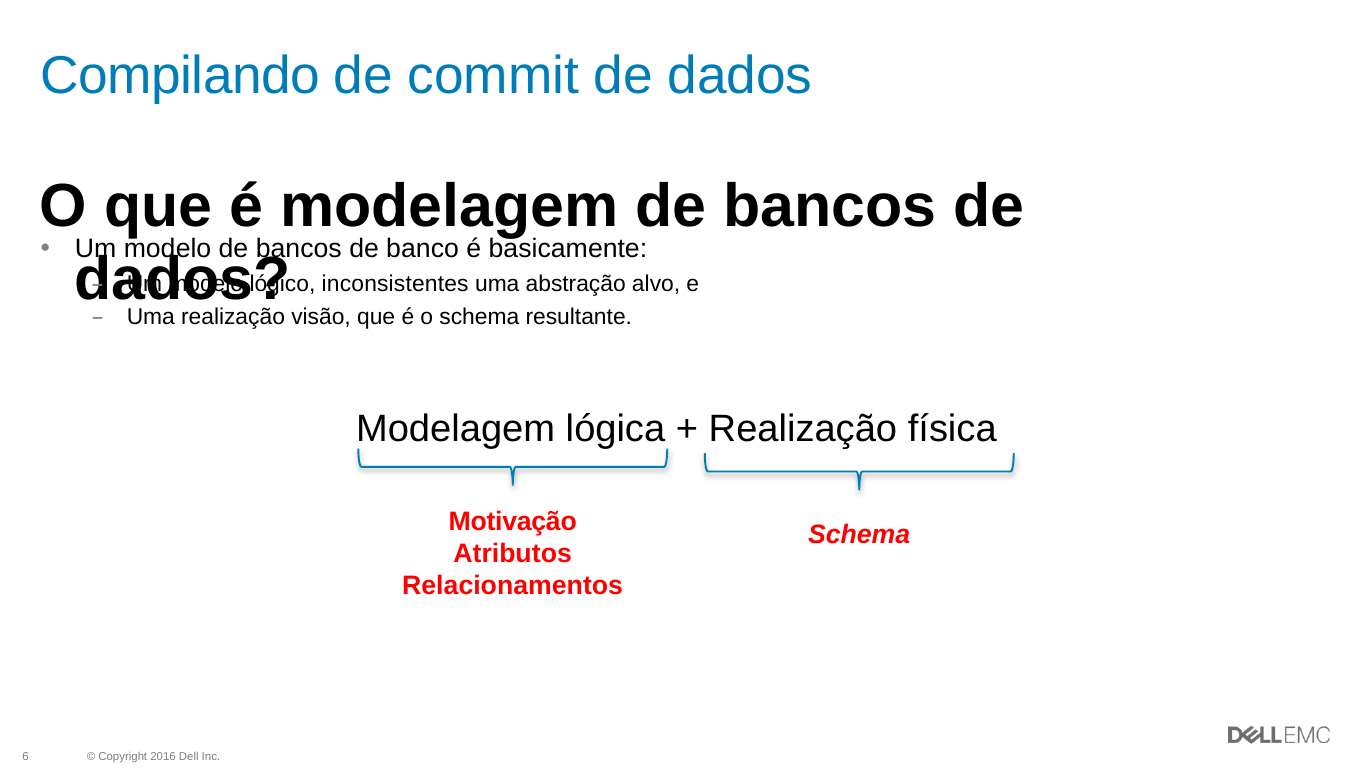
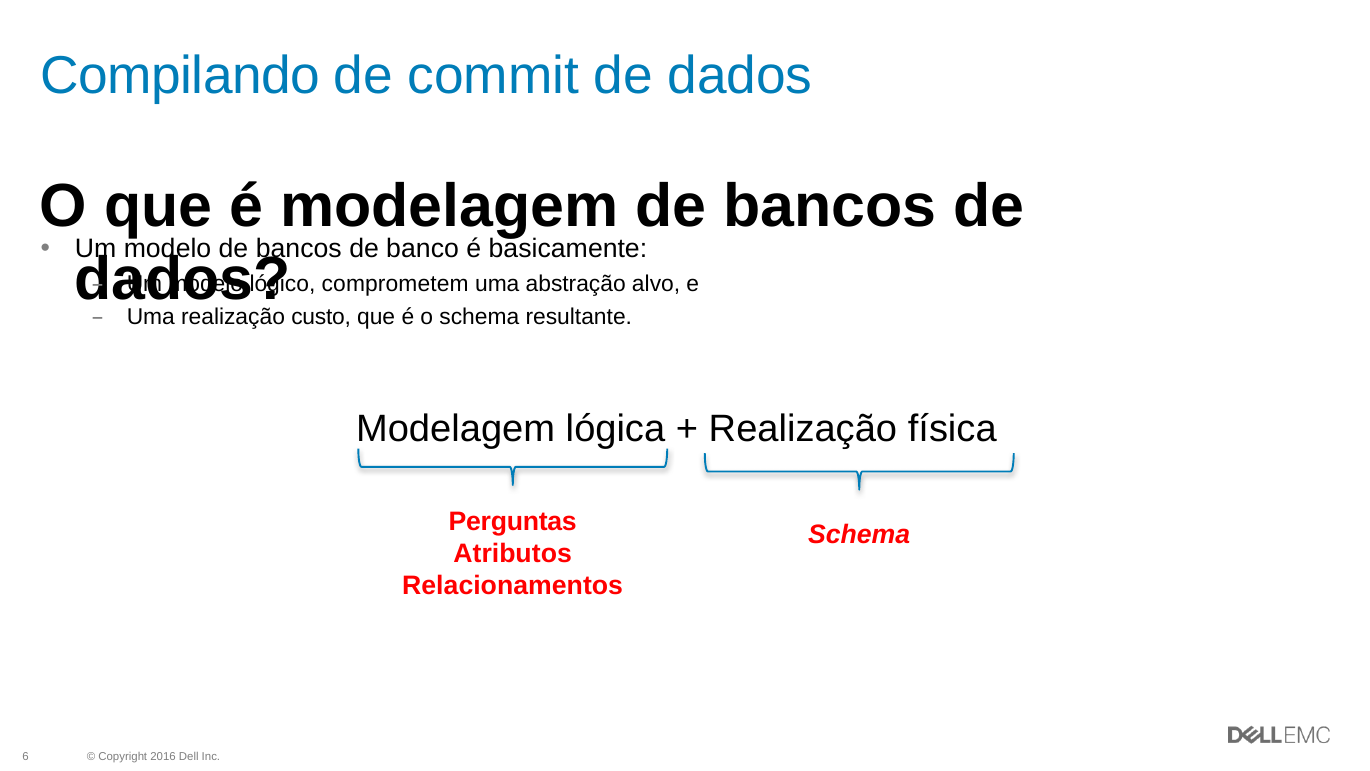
inconsistentes: inconsistentes -> comprometem (395, 284)
visão: visão -> custo (321, 317)
Motivação: Motivação -> Perguntas (513, 522)
